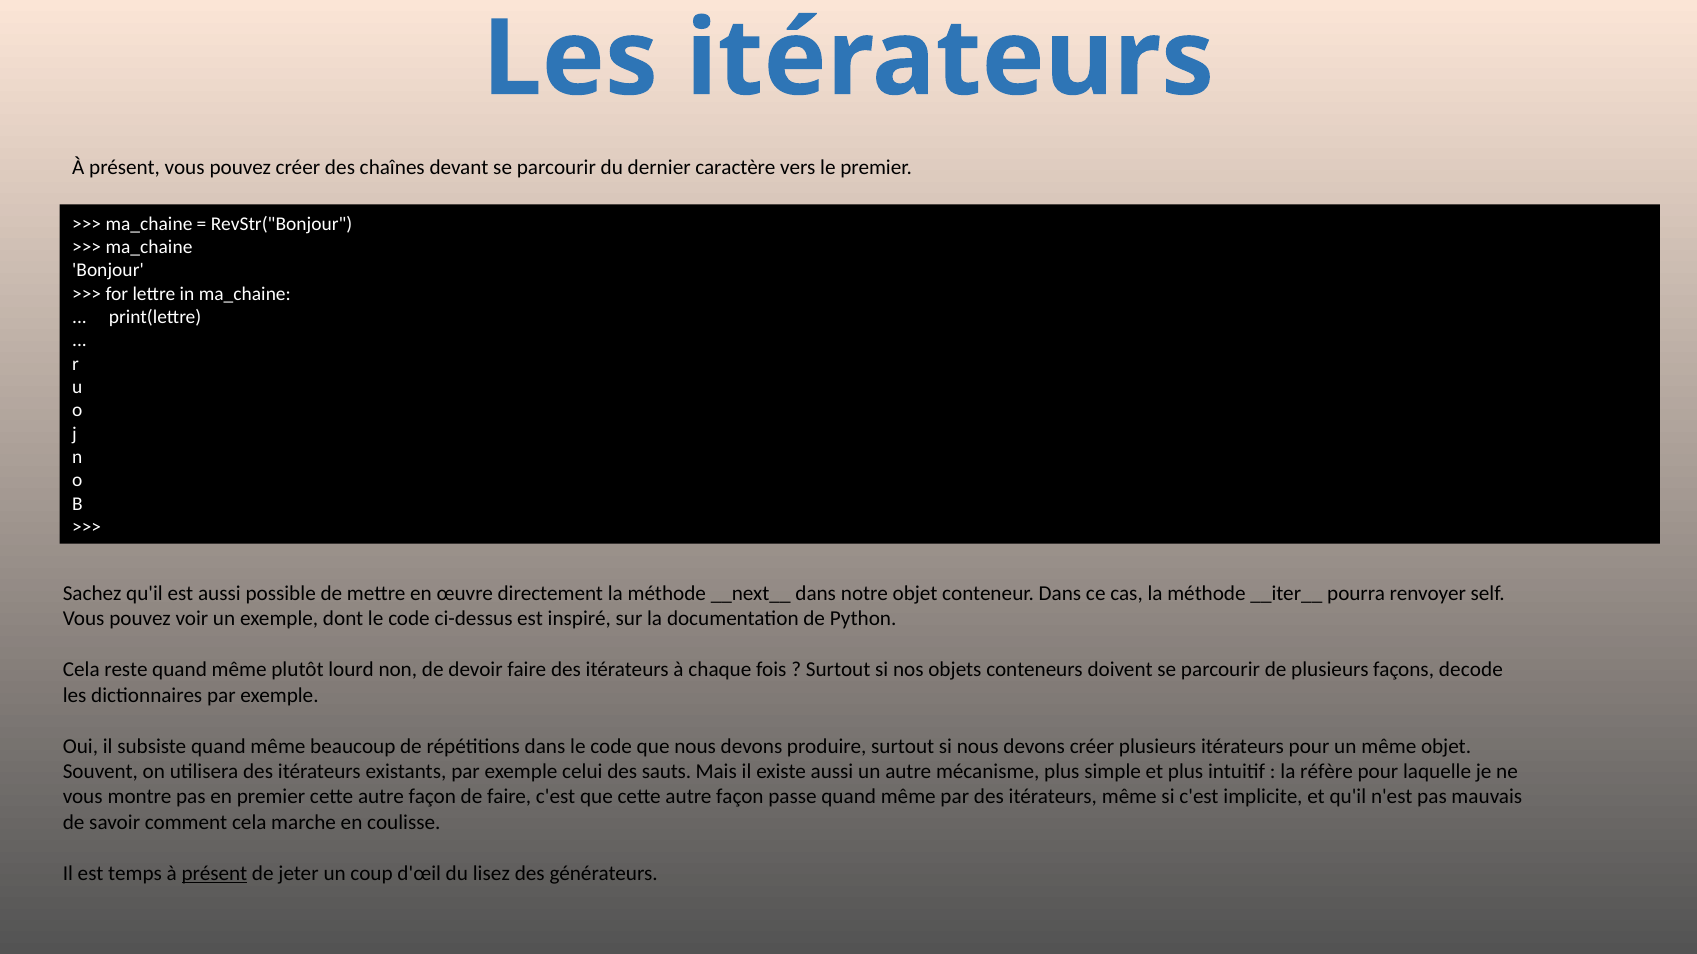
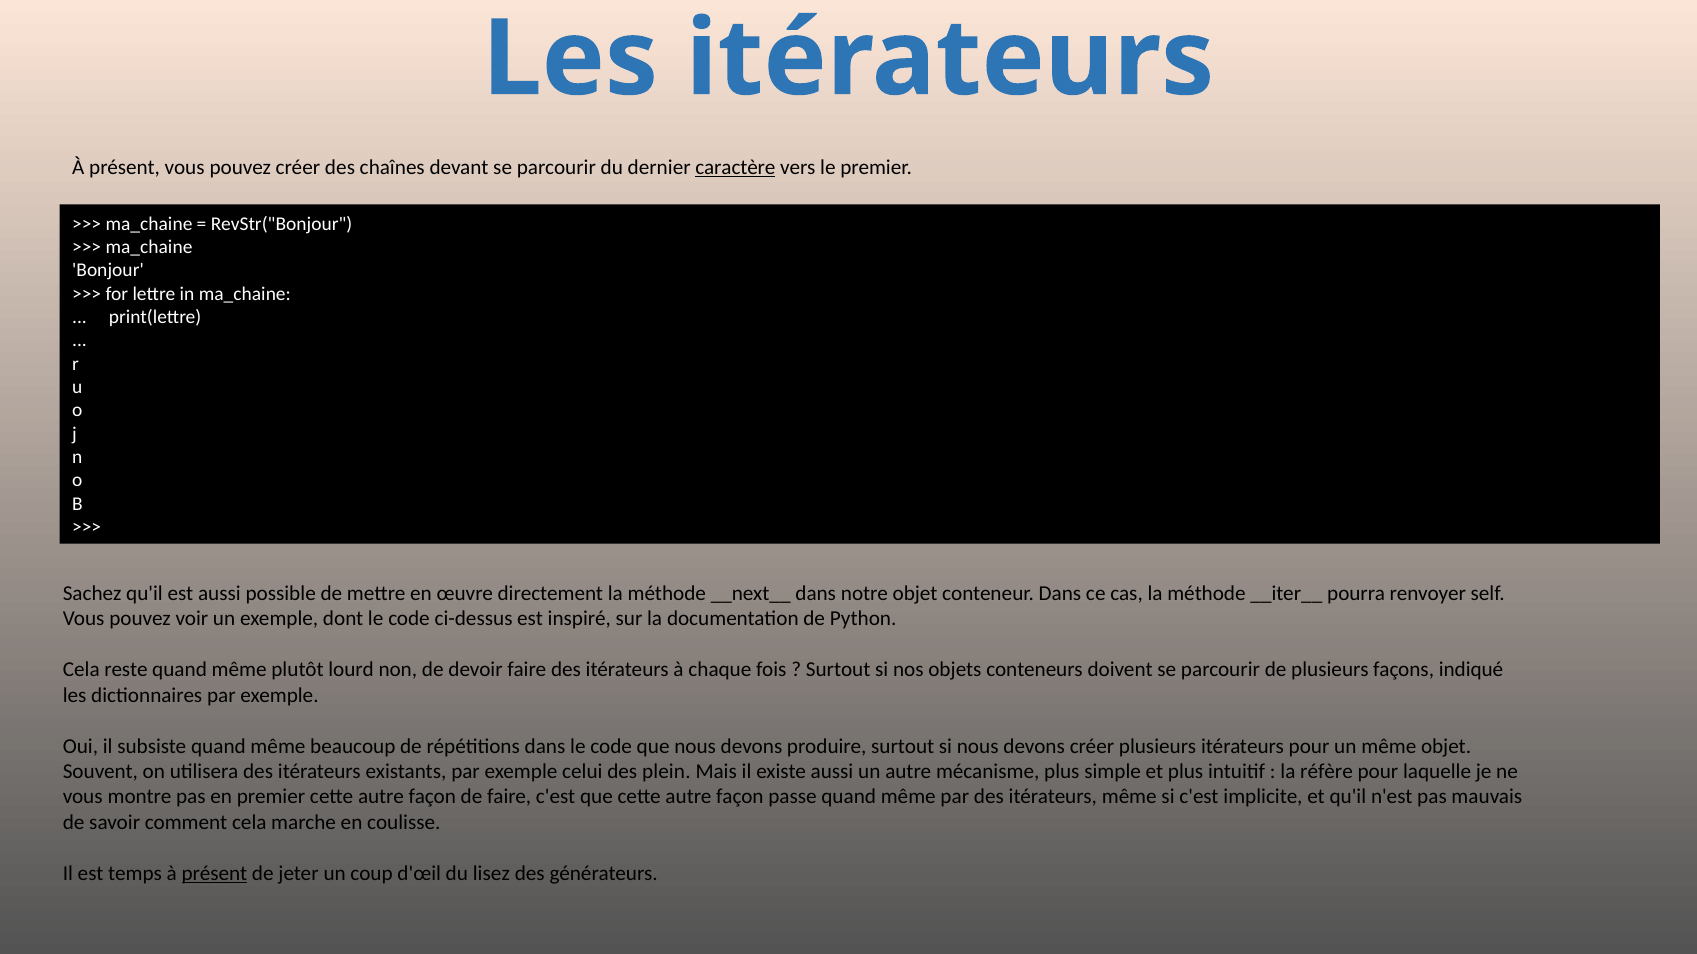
caractère underline: none -> present (735, 168)
decode: decode -> indiqué (1471, 670)
sauts: sauts -> plein (666, 772)
